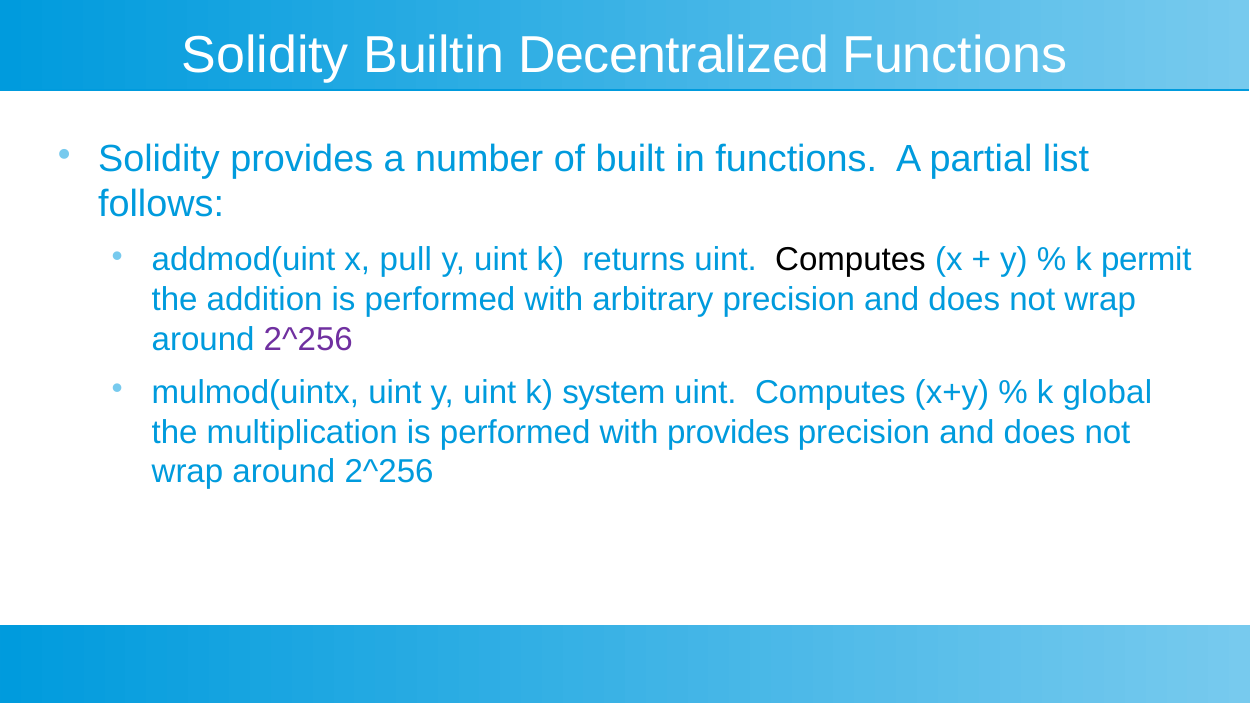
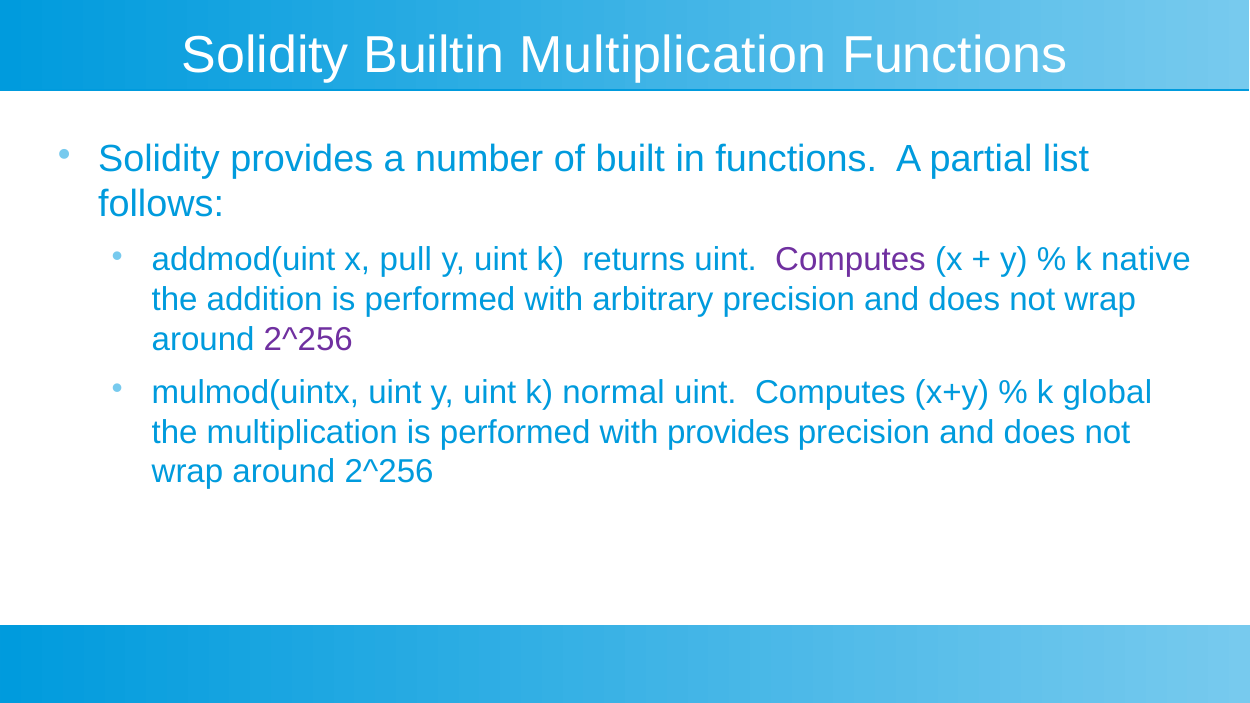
Builtin Decentralized: Decentralized -> Multiplication (673, 56)
Computes colour: black -> purple (850, 260)
permit: permit -> native (1146, 260)
system: system -> normal (614, 393)
